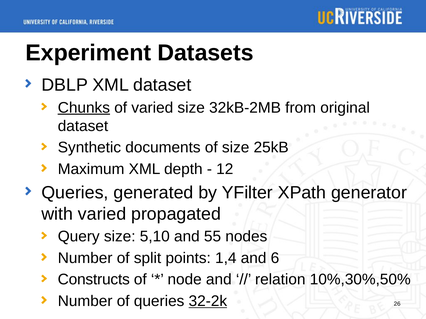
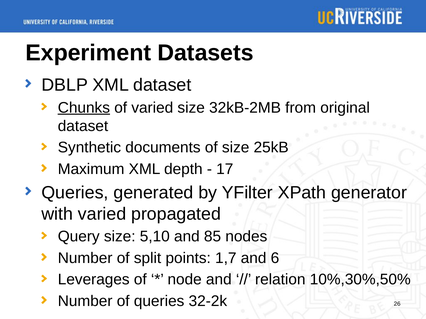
12: 12 -> 17 (225, 169)
55: 55 -> 85 (213, 237)
1,4: 1,4 -> 1,7 (226, 258)
Constructs: Constructs -> Leverages (94, 280)
32-2k underline: present -> none (208, 302)
